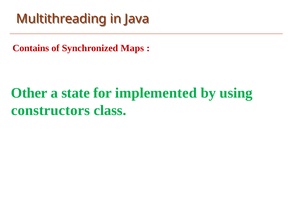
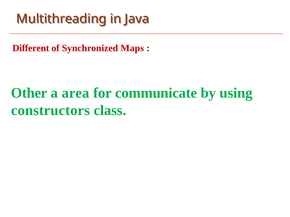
Contains: Contains -> Different (31, 48)
state: state -> area (76, 93)
implemented: implemented -> communicate (156, 93)
